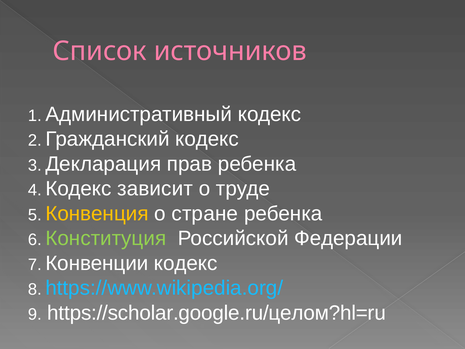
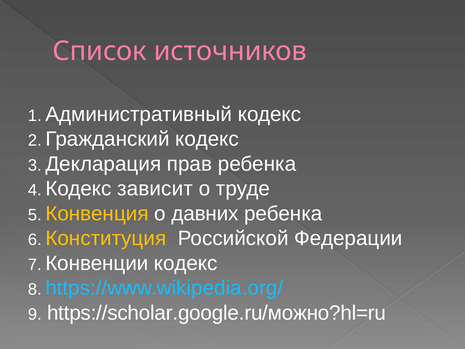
стране: стране -> давних (205, 213)
Конституция colour: light green -> yellow (106, 238)
https://scholar.google.ru/целом?hl=ru: https://scholar.google.ru/целом?hl=ru -> https://scholar.google.ru/можно?hl=ru (217, 313)
